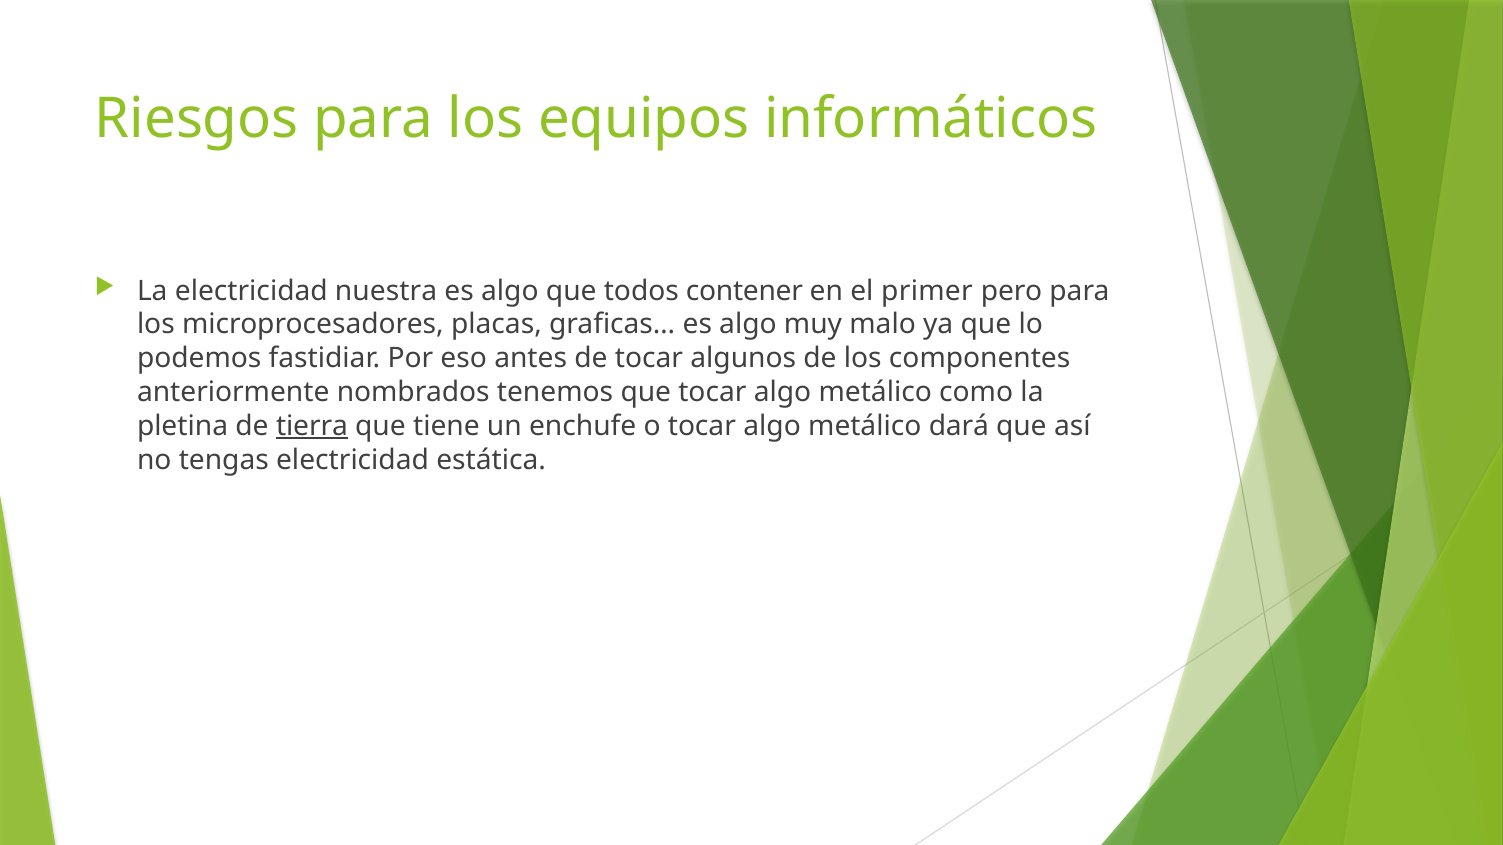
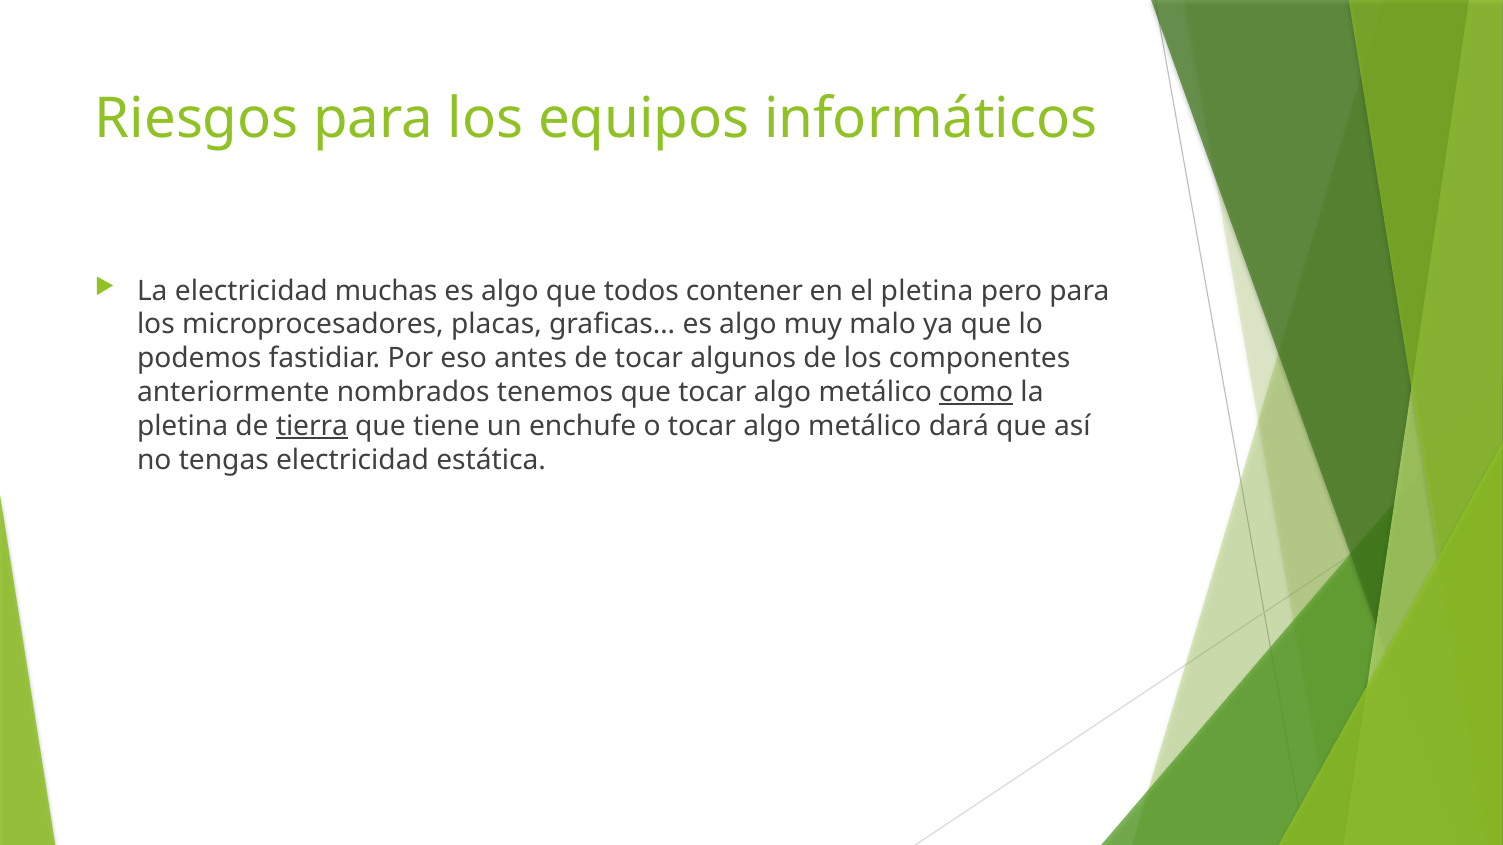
nuestra: nuestra -> muchas (386, 291)
el primer: primer -> pletina (927, 291)
como underline: none -> present (976, 392)
